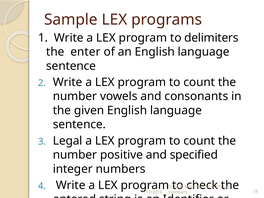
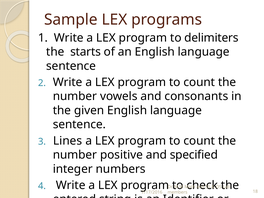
enter: enter -> starts (86, 52)
Legal: Legal -> Lines (68, 141)
